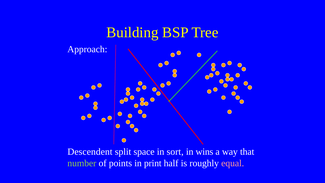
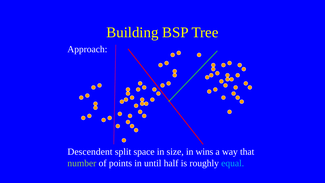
sort: sort -> size (175, 152)
print: print -> until (153, 163)
equal colour: pink -> light blue (233, 163)
